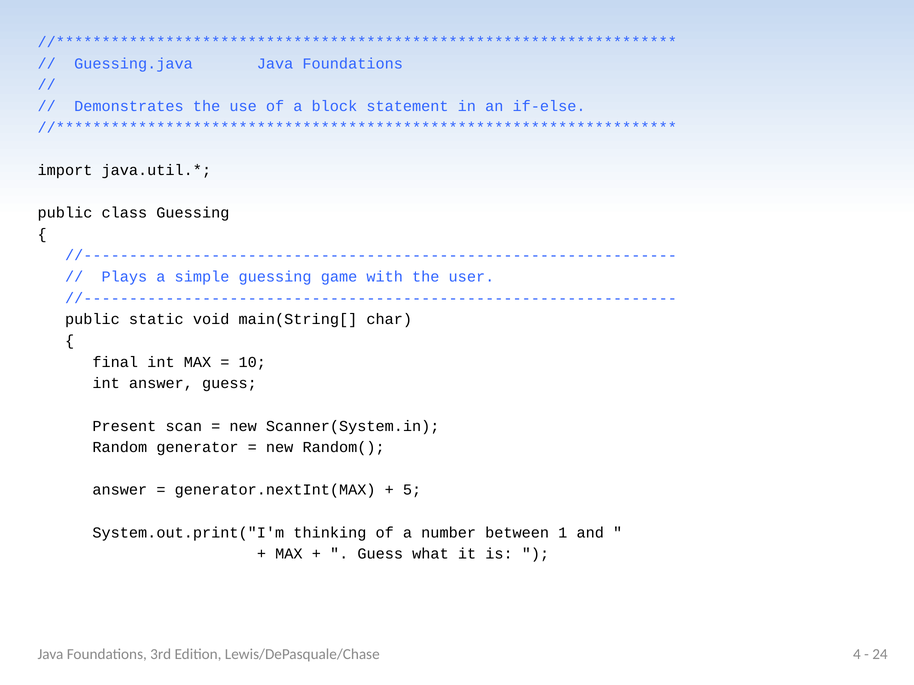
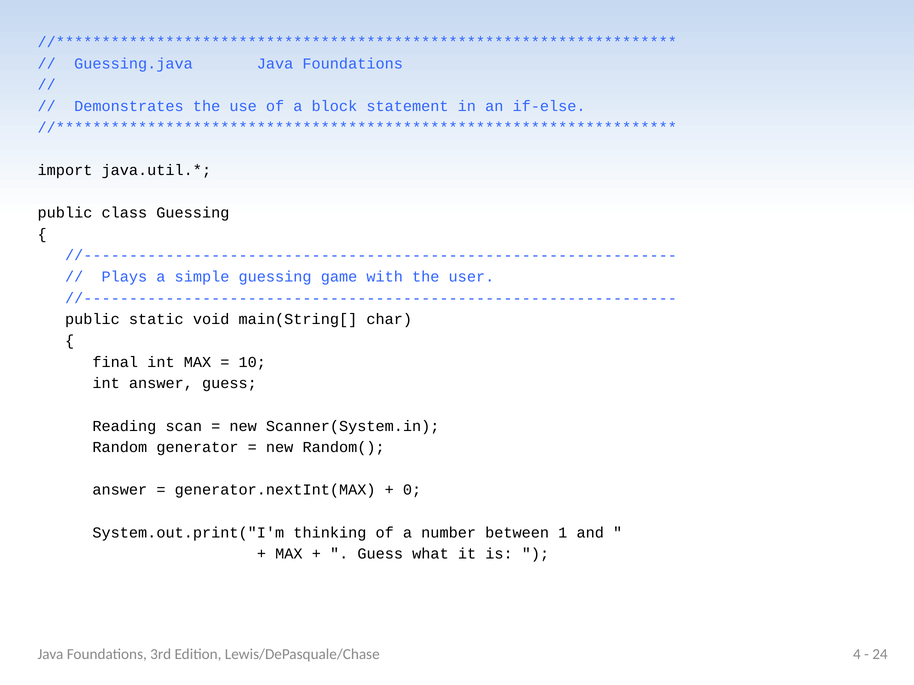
Present: Present -> Reading (124, 426)
5: 5 -> 0 (412, 490)
